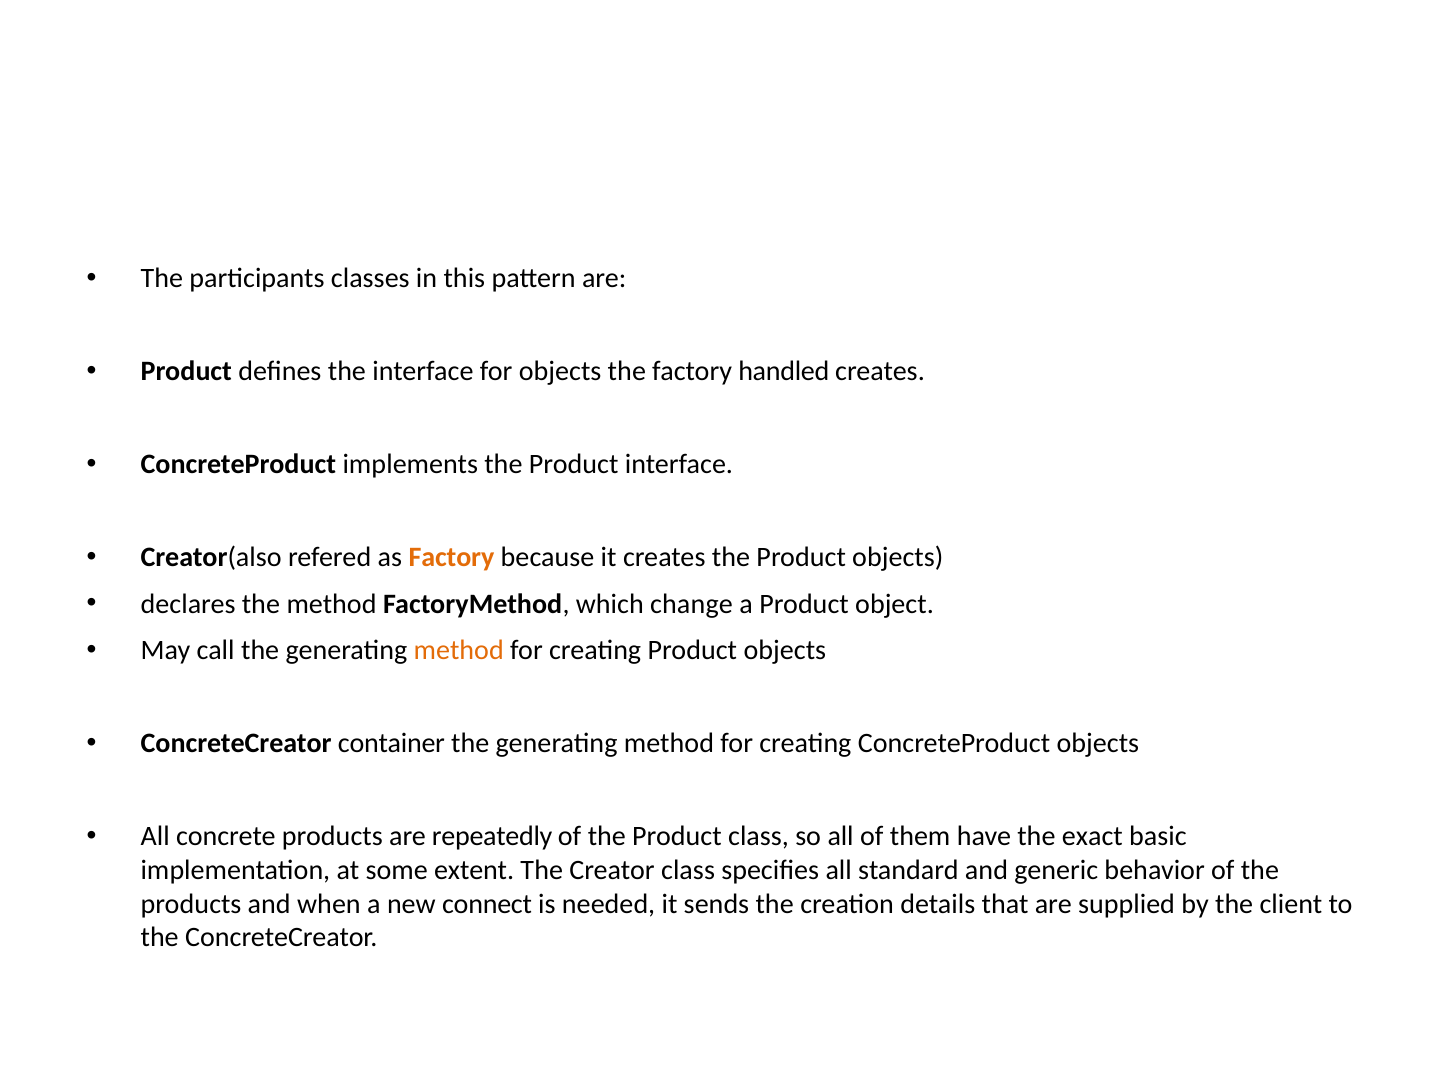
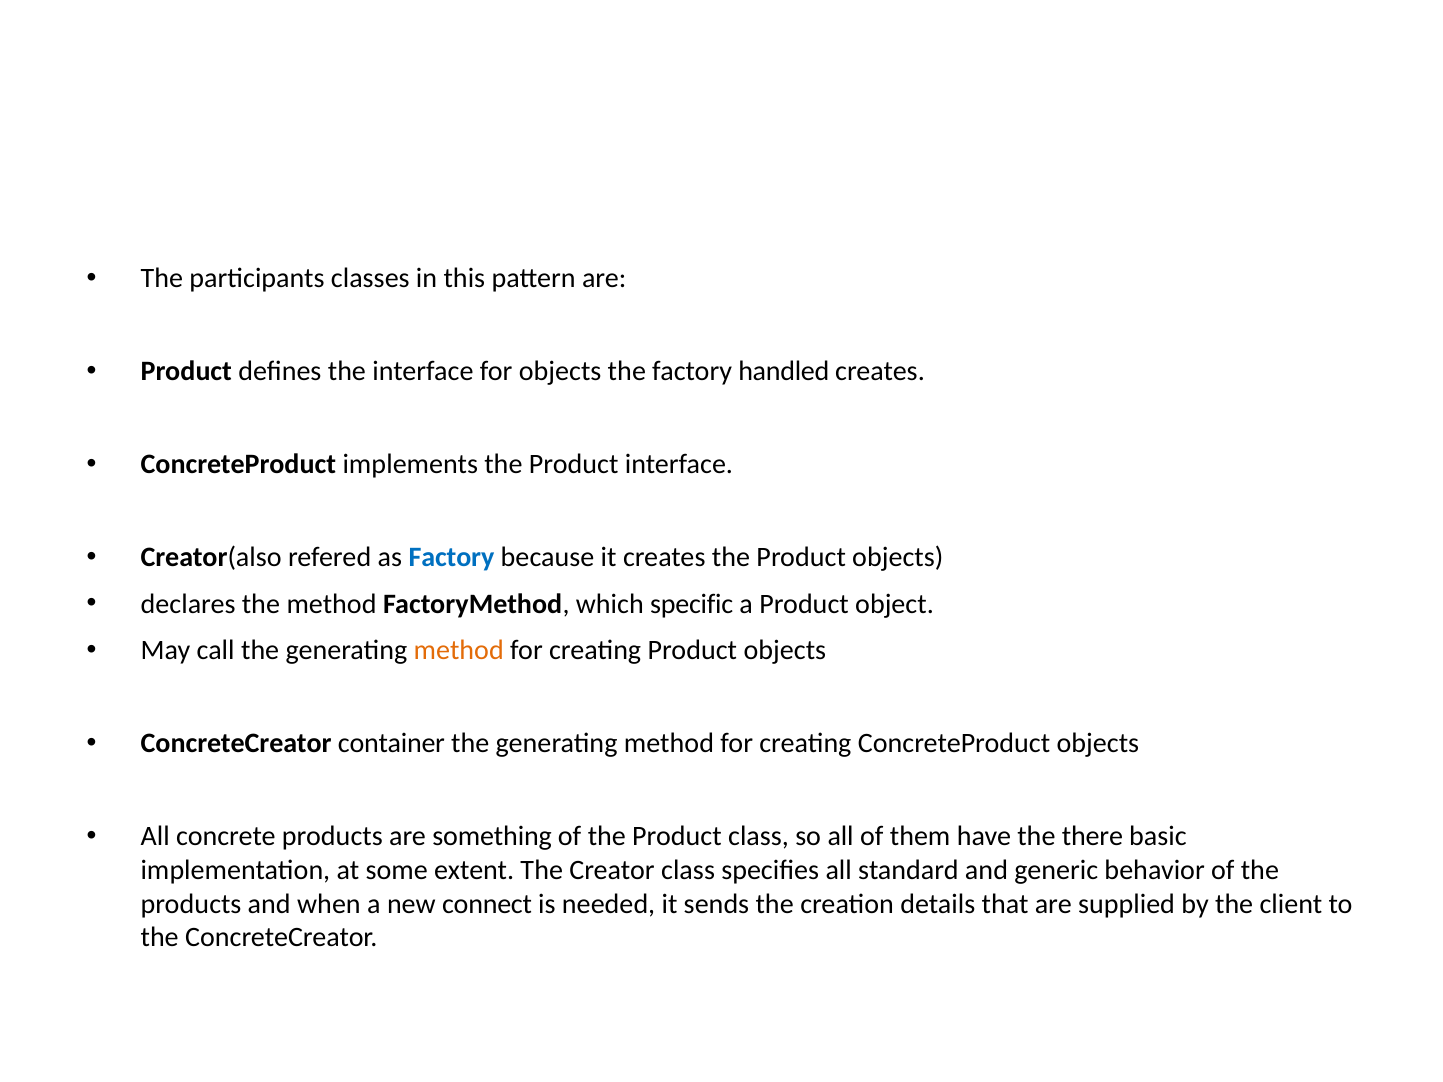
Factory colour: orange -> blue (451, 558)
change: change -> specific (692, 604)
repeatedly: repeatedly -> something (492, 837)
exact: exact -> there (1092, 837)
